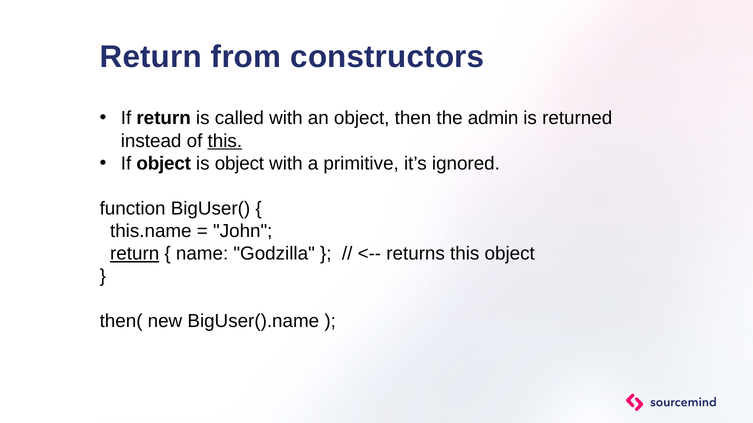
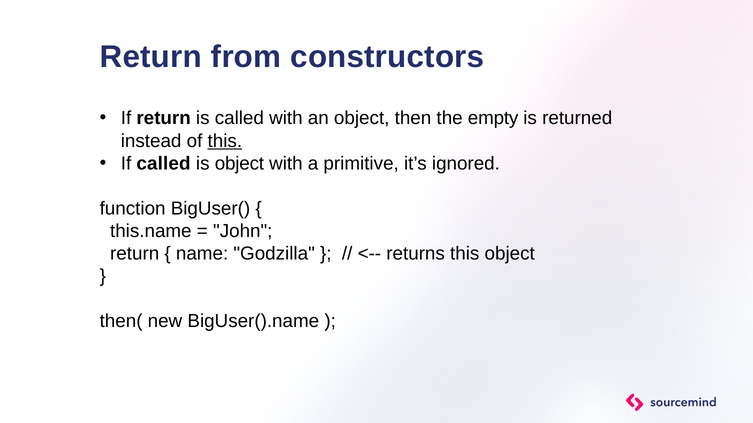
admin: admin -> empty (493, 118)
If object: object -> called (164, 164)
return underline: present -> none (135, 254)
